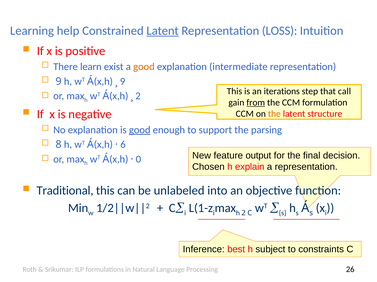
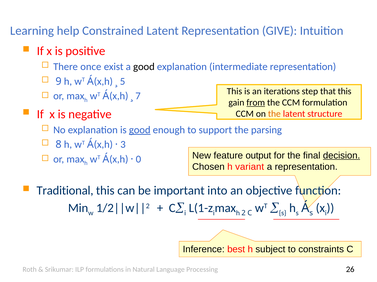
Latent underline: present -> none (163, 31)
LOSS: LOSS -> GIVE (280, 31)
learn: learn -> once (91, 67)
good colour: orange -> black (144, 67)
9: 9 -> 5 (123, 82)
that call: call -> this (345, 92)
2: 2 -> 7 (138, 96)
6: 6 -> 3 (123, 145)
decision underline: none -> present (342, 156)
explain: explain -> variant (250, 167)
unlabeled: unlabeled -> important (179, 191)
